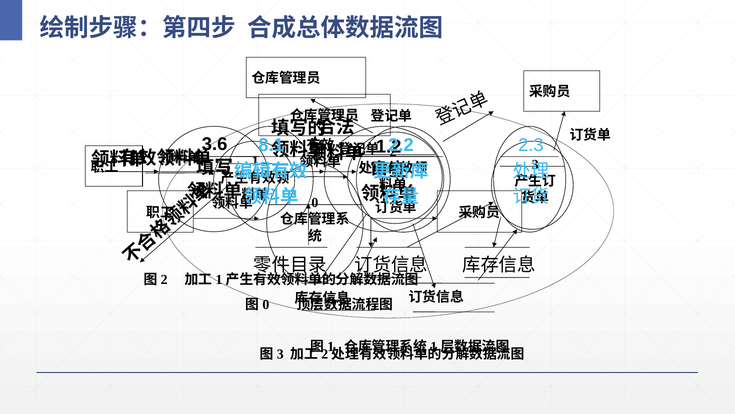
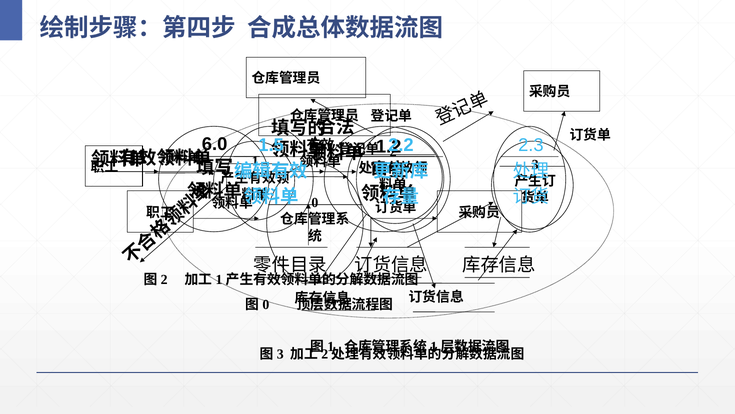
3.6: 3.6 -> 6.0 (215, 144)
8.1: 8.1 -> 1.5 (271, 145)
